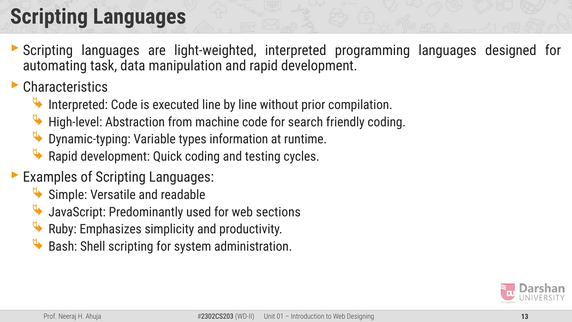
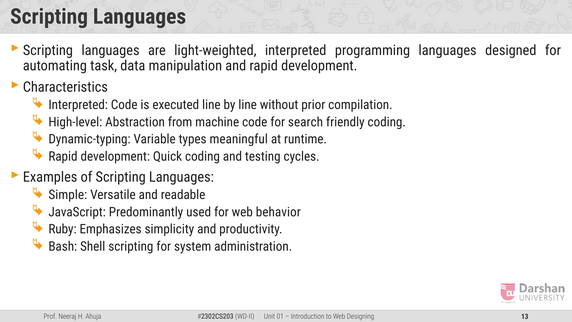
information: information -> meaningful (239, 139)
sections: sections -> behavior (278, 212)
